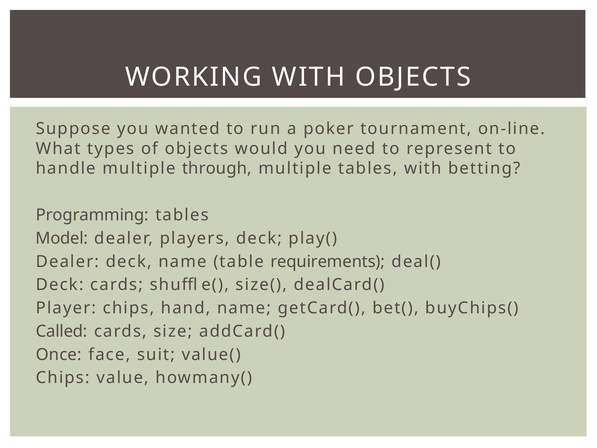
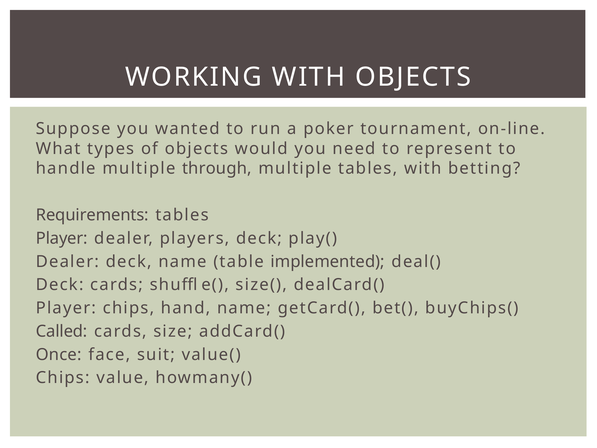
Programming: Programming -> Requirements (92, 215)
Model: Model -> Player (62, 238)
requirements: requirements -> implemented (328, 261)
